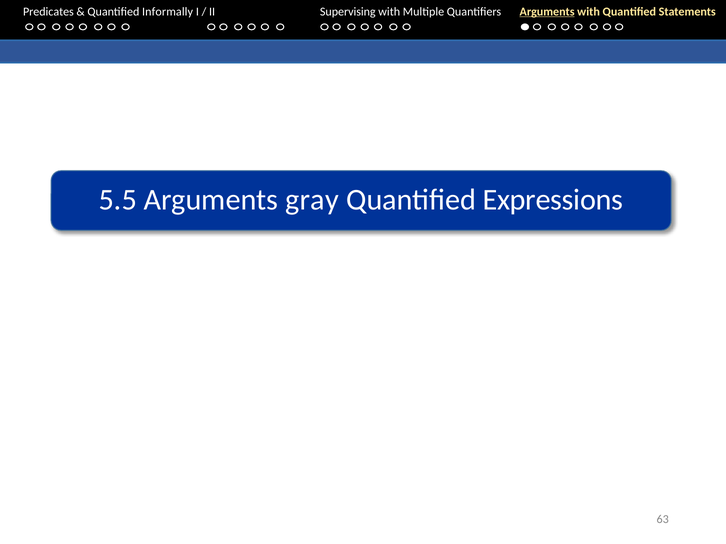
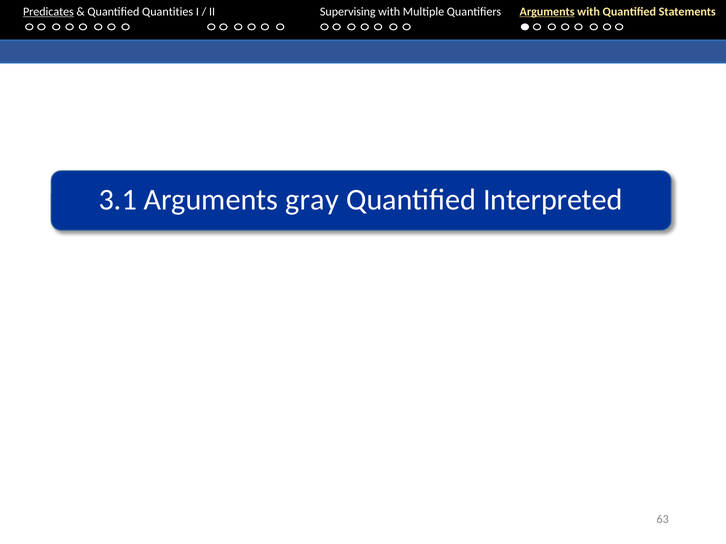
Predicates underline: none -> present (48, 12)
Informally: Informally -> Quantities (168, 12)
5.5: 5.5 -> 3.1 (118, 200)
Expressions: Expressions -> Interpreted (553, 200)
